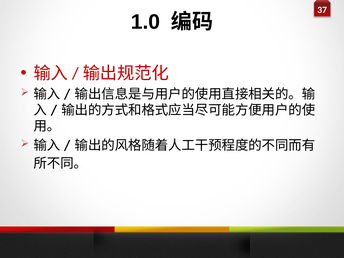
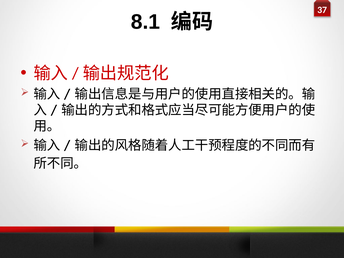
1.0: 1.0 -> 8.1 (145, 22)
